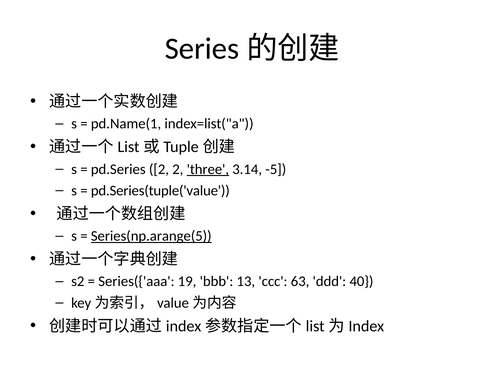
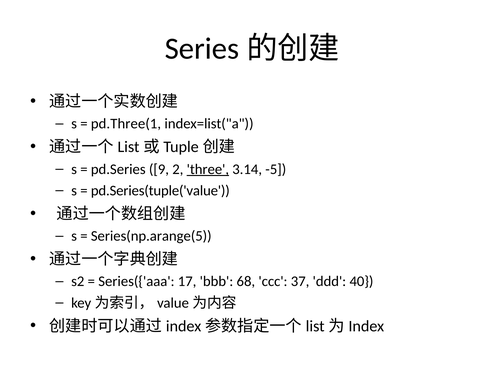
pd.Name(1: pd.Name(1 -> pd.Three(1 (126, 124)
pd.Series 2: 2 -> 9 (159, 169)
Series(np.arange(5 underline: present -> none (151, 236)
19: 19 -> 17 (187, 281)
13: 13 -> 68 (246, 281)
63: 63 -> 37 (300, 281)
